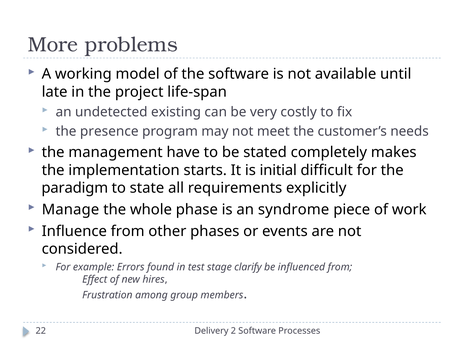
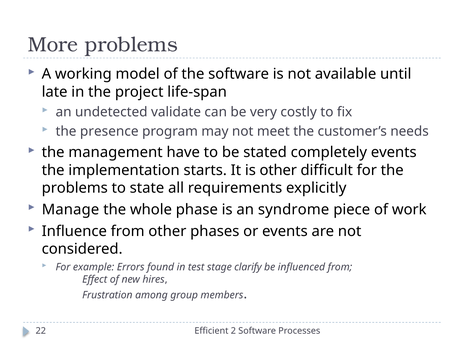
existing: existing -> validate (176, 112)
completely makes: makes -> events (394, 152)
is initial: initial -> other (278, 170)
paradigm: paradigm -> problems (75, 188)
Delivery: Delivery -> Efficient (211, 331)
